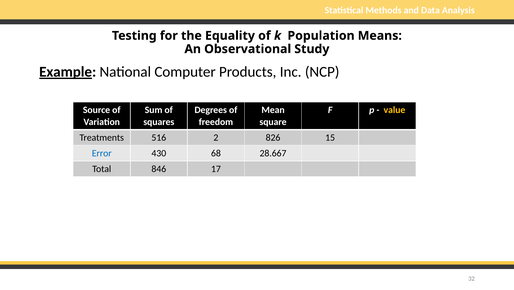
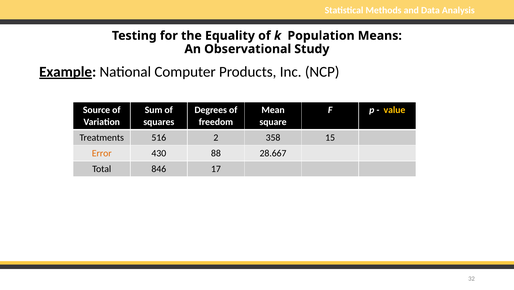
826: 826 -> 358 (273, 137)
Error colour: blue -> orange (102, 153)
68: 68 -> 88 (216, 153)
